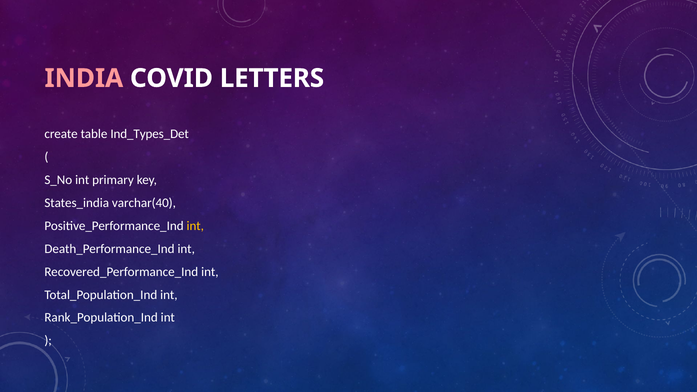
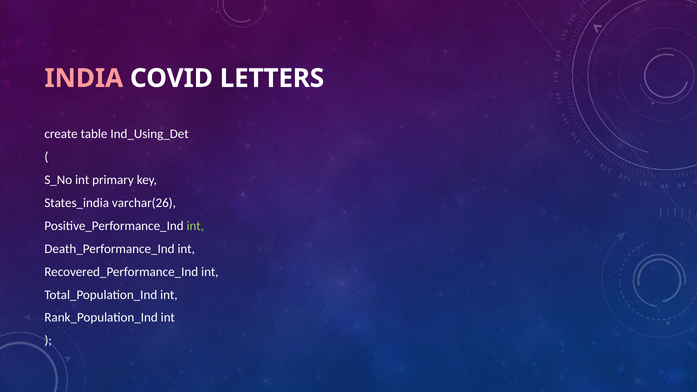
Ind_Types_Det: Ind_Types_Det -> Ind_Using_Det (150, 134)
varchar(40: varchar(40 -> varchar(26 (144, 203)
int colour: yellow -> light green (195, 226)
